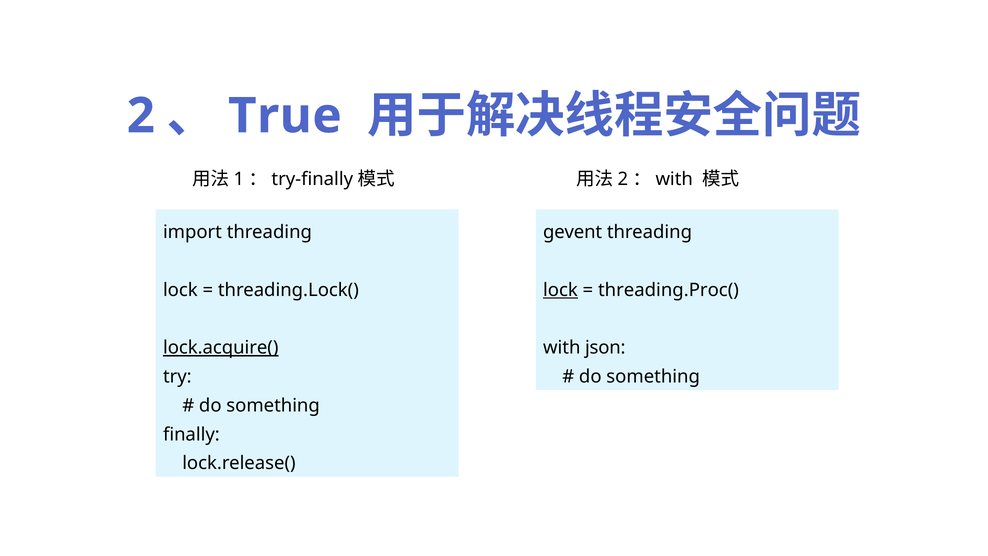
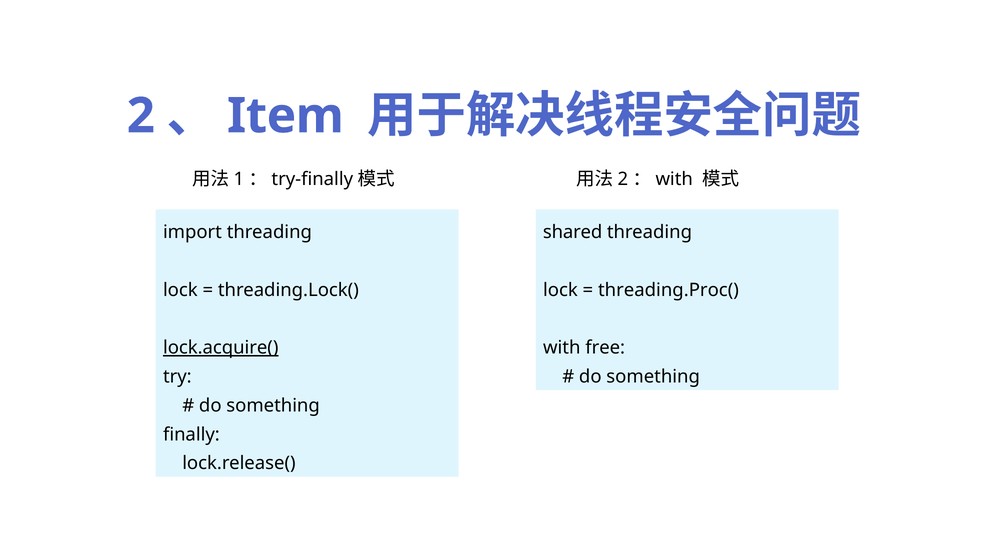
True: True -> Item (285, 116)
gevent: gevent -> shared (573, 232)
lock underline: present -> none (560, 290)
json: json -> free (605, 348)
